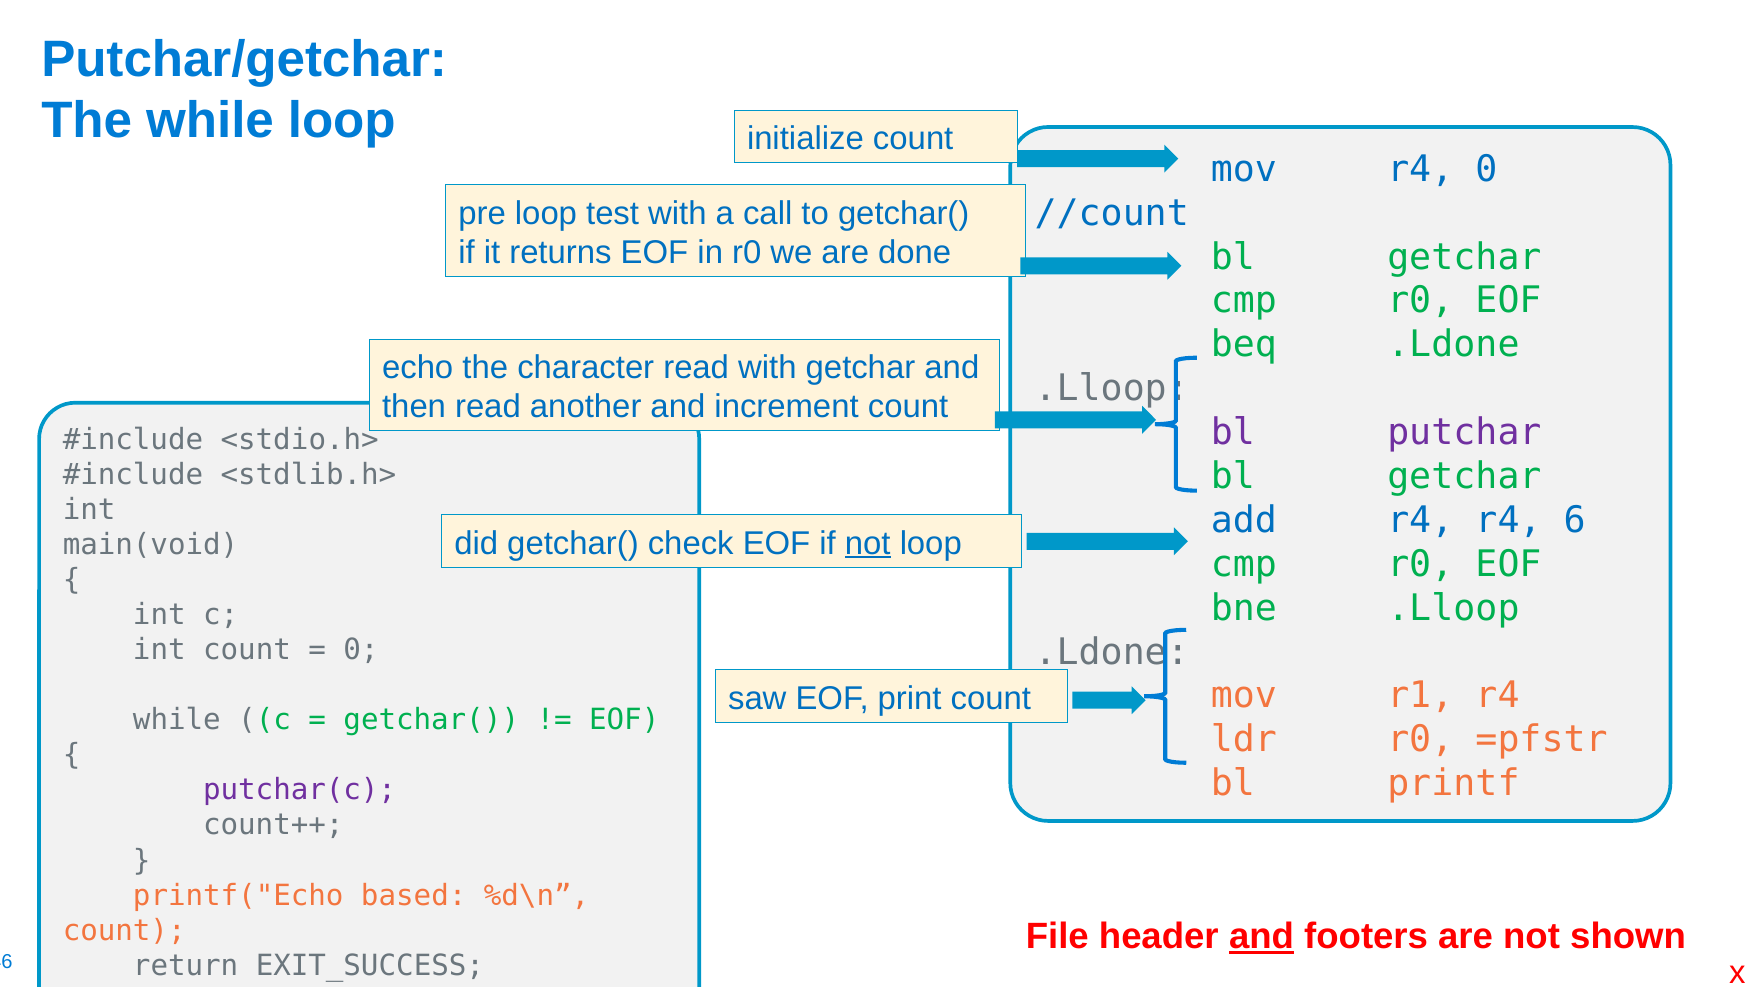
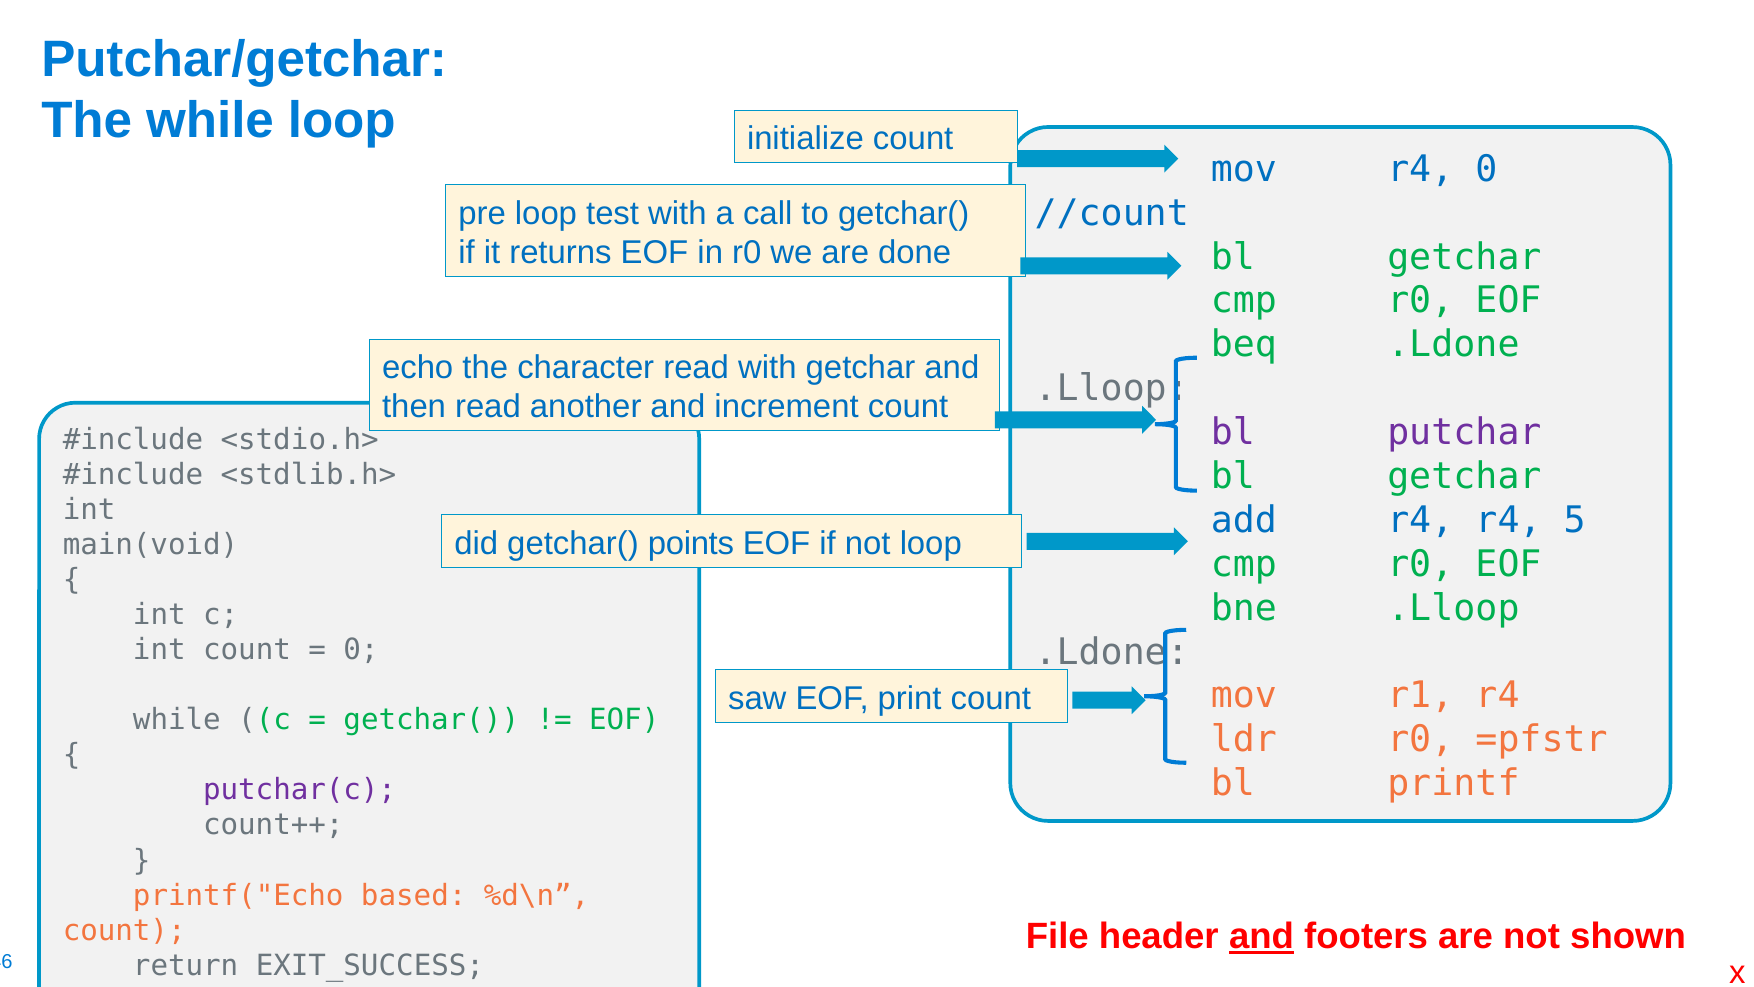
6: 6 -> 5 (1575, 520)
check: check -> points (691, 543)
not underline: present -> none (868, 543)
